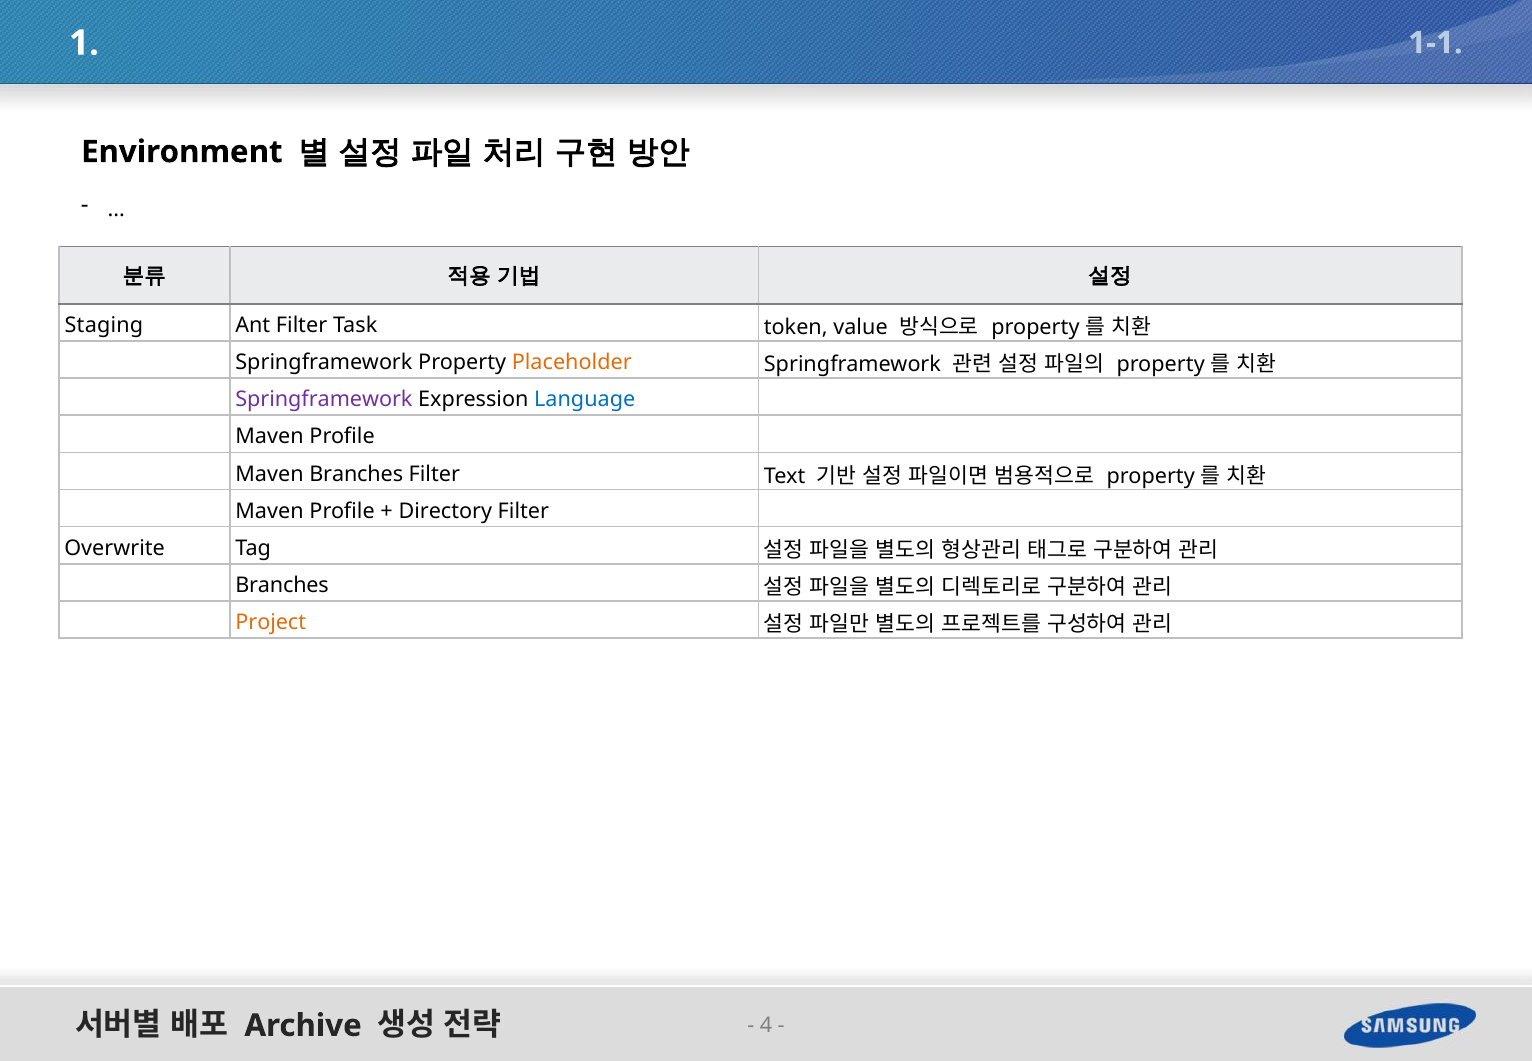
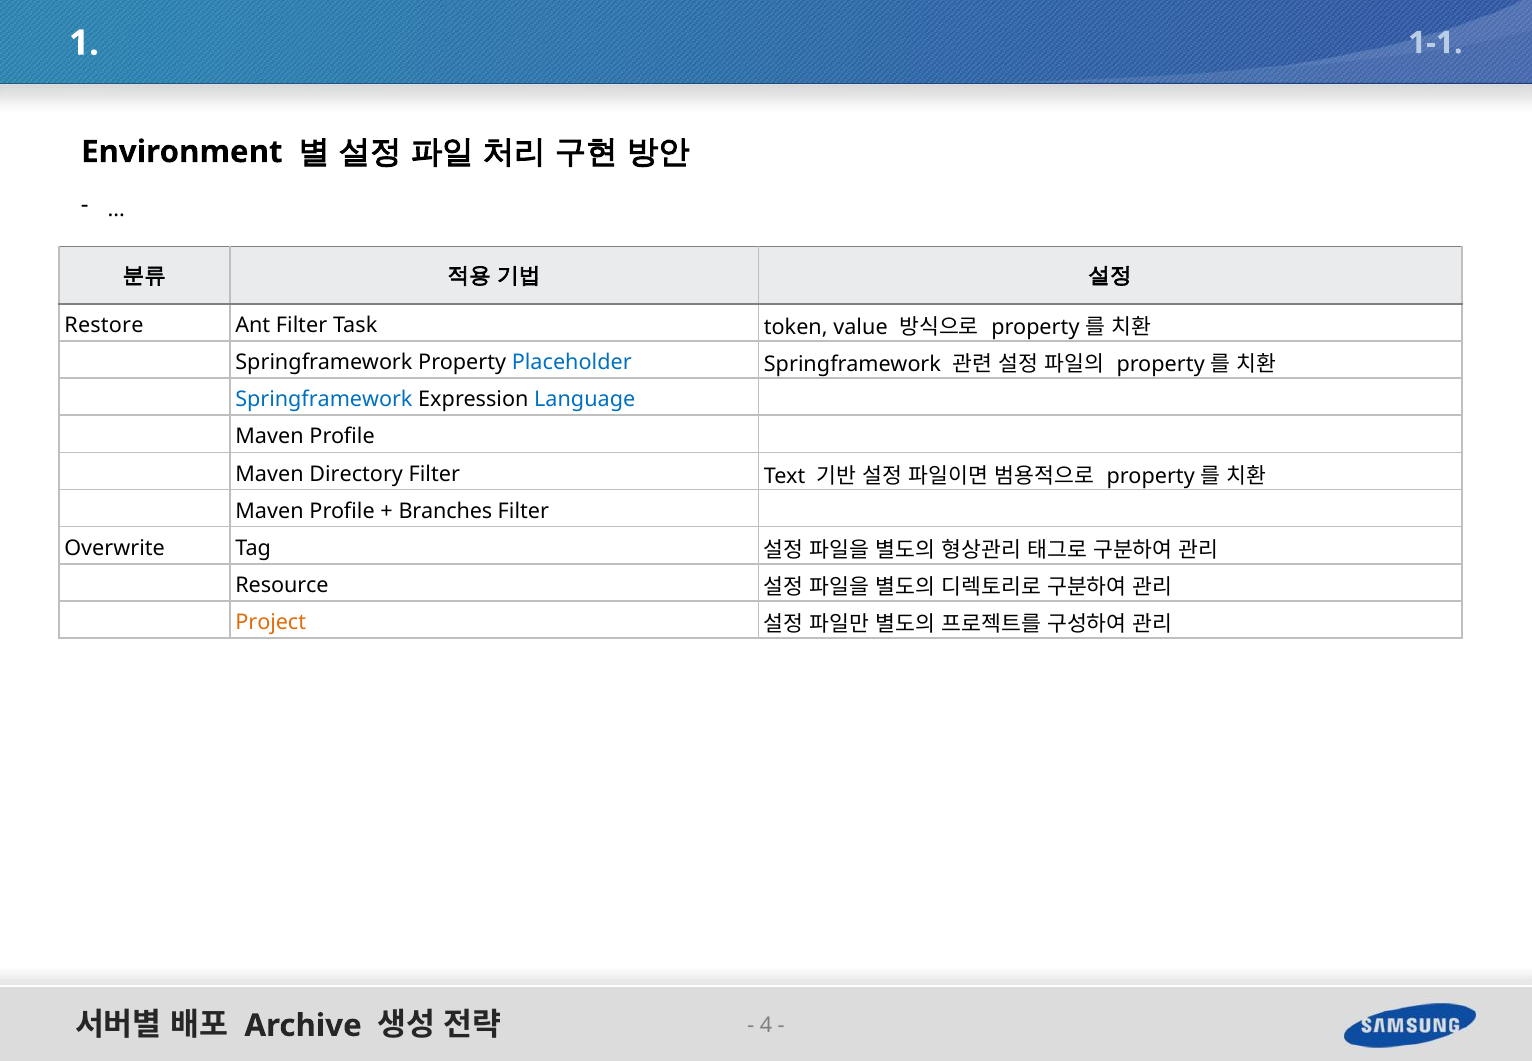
Staging: Staging -> Restore (104, 325)
Placeholder colour: orange -> blue (572, 362)
Springframework colour: purple -> blue (324, 399)
Maven Branches: Branches -> Directory (356, 474)
Directory: Directory -> Branches (445, 511)
Branches: Branches -> Resource (282, 585)
